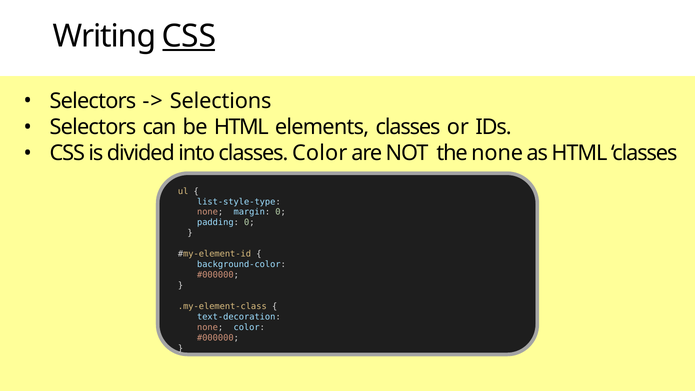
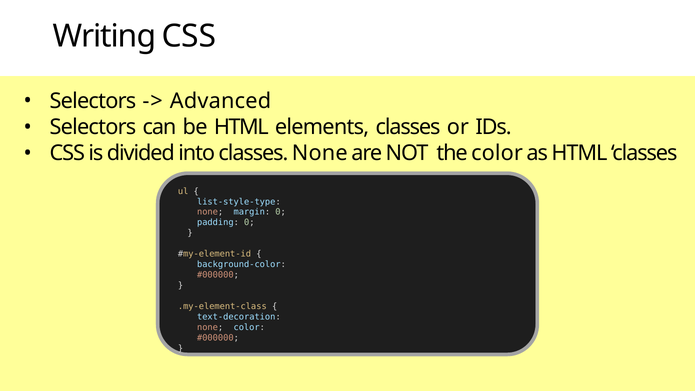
CSS underline: present -> none (189, 36)
Selections: Selections -> Advanced (220, 101)
classes Color: Color -> None (320, 153)
the none: none -> color (497, 153)
